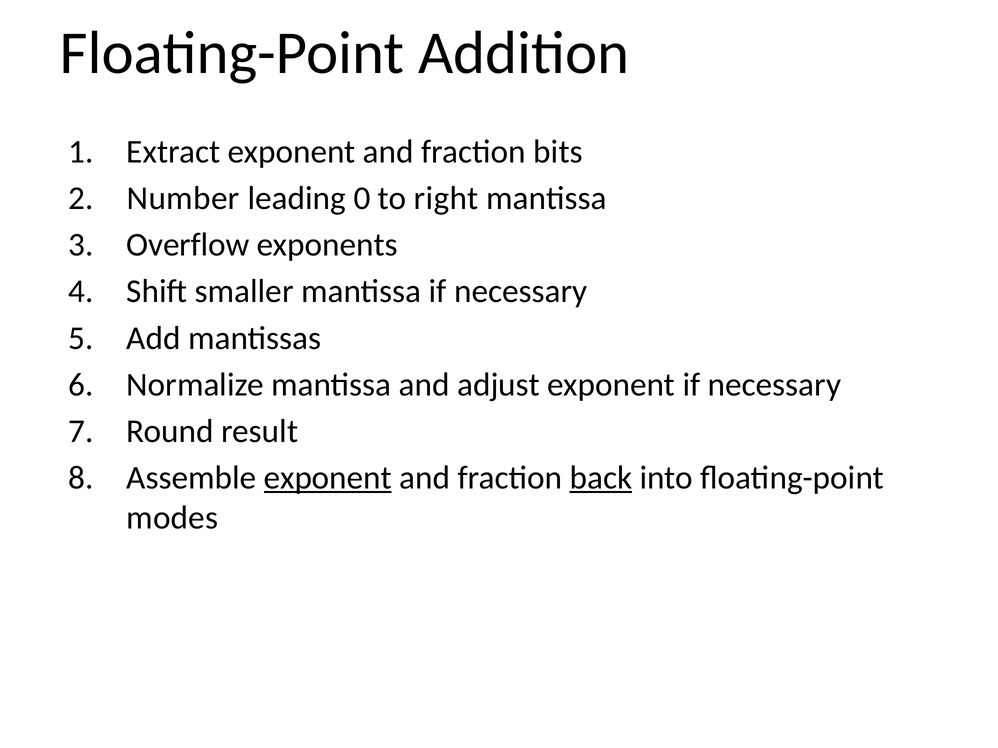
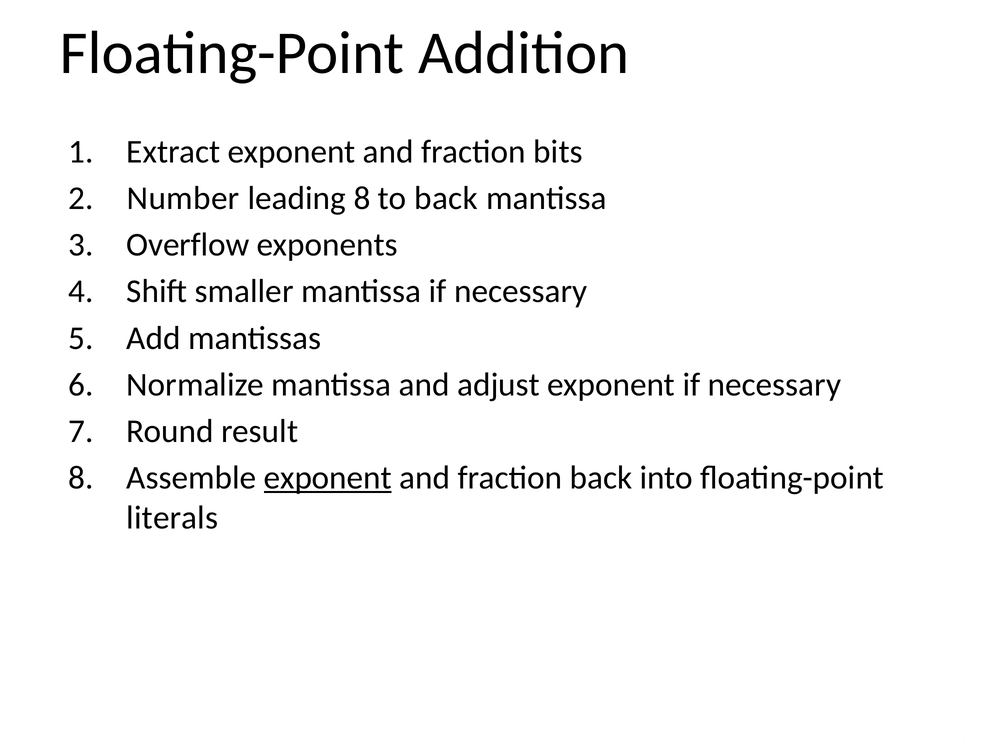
leading 0: 0 -> 8 (362, 199)
to right: right -> back (446, 199)
back underline: present -> none (601, 478)
modes: modes -> literals (172, 518)
